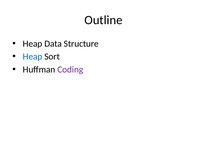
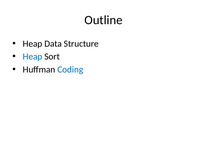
Coding colour: purple -> blue (70, 69)
